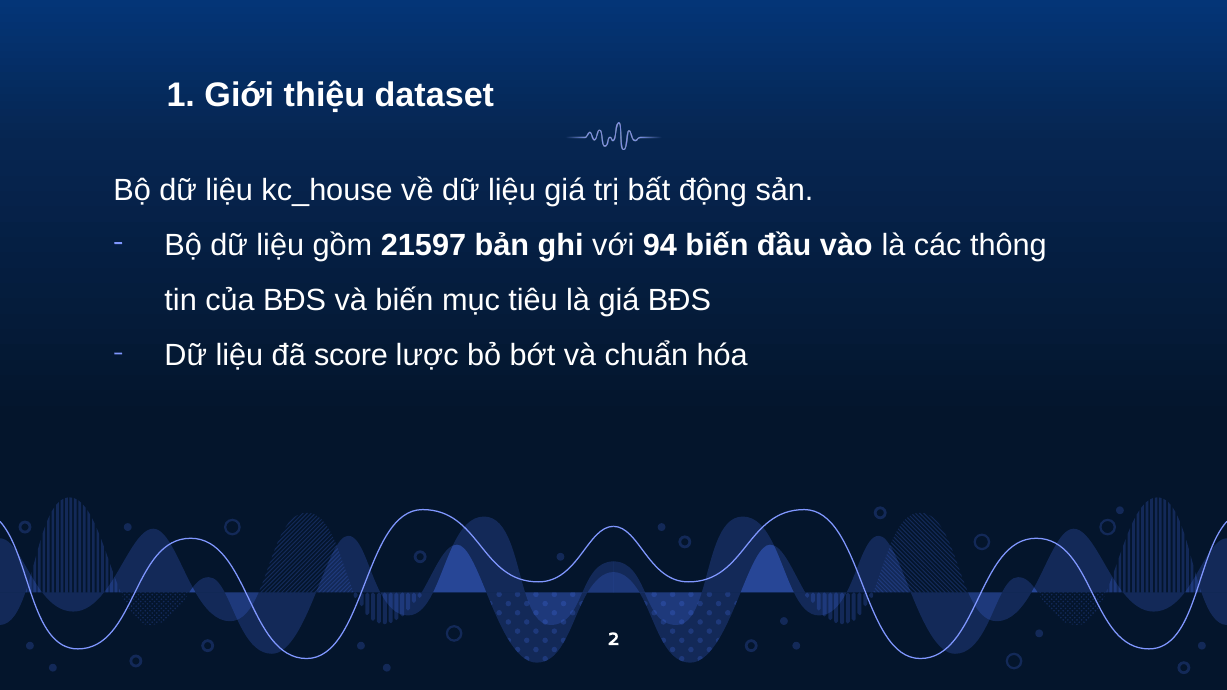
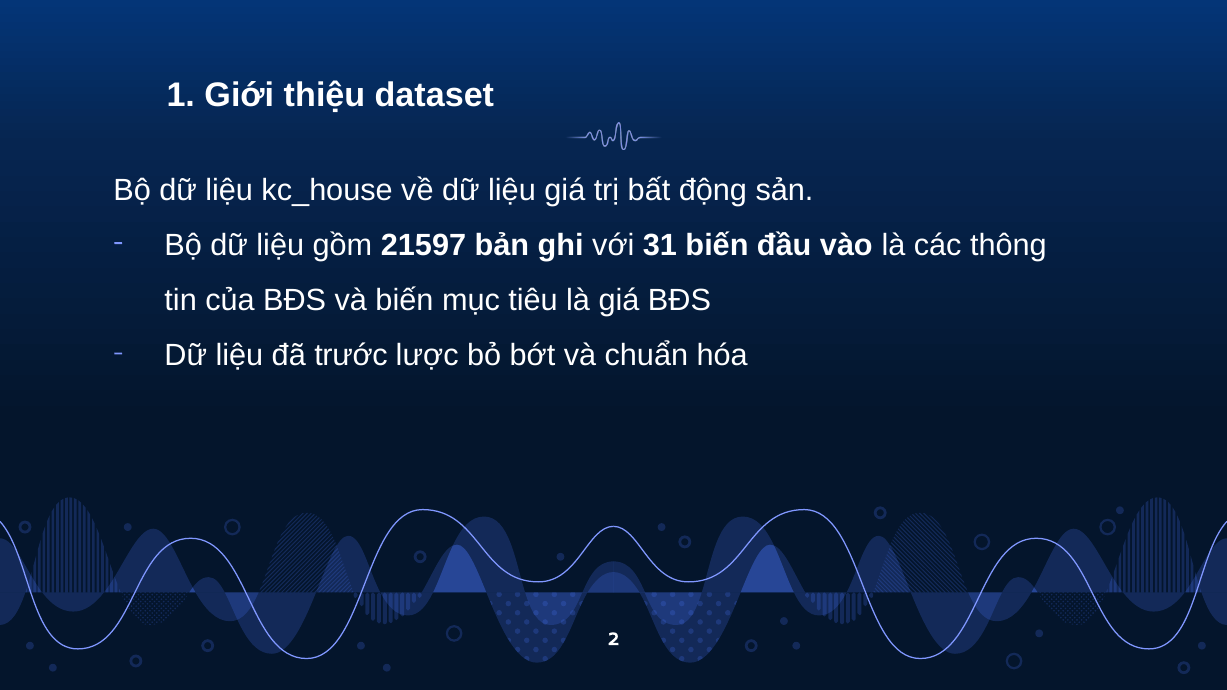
94: 94 -> 31 (660, 245)
score: score -> trước (351, 356)
